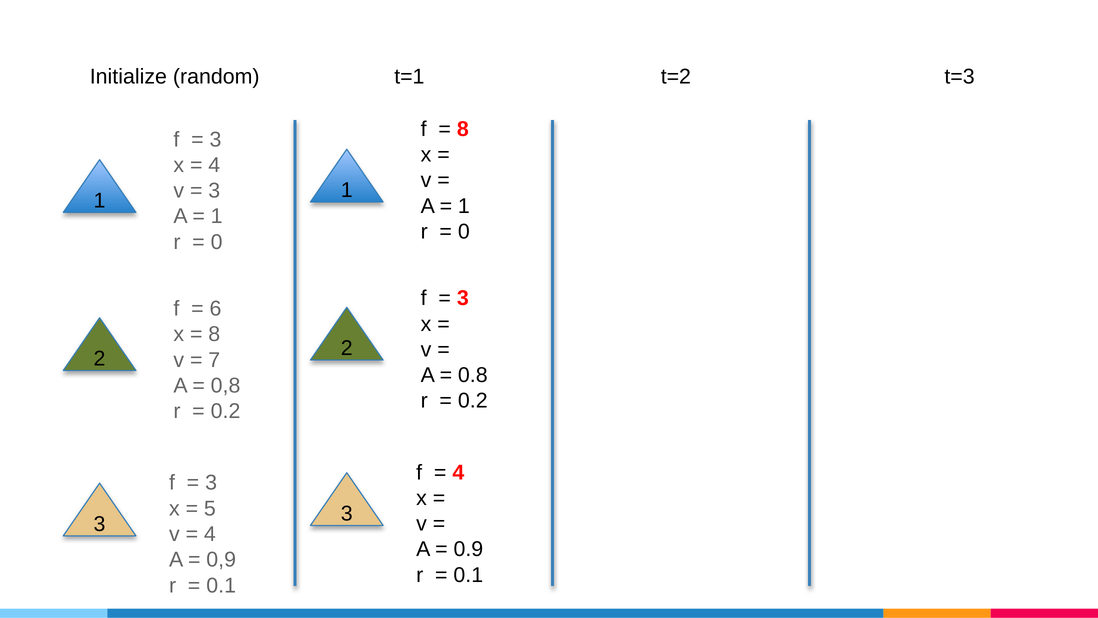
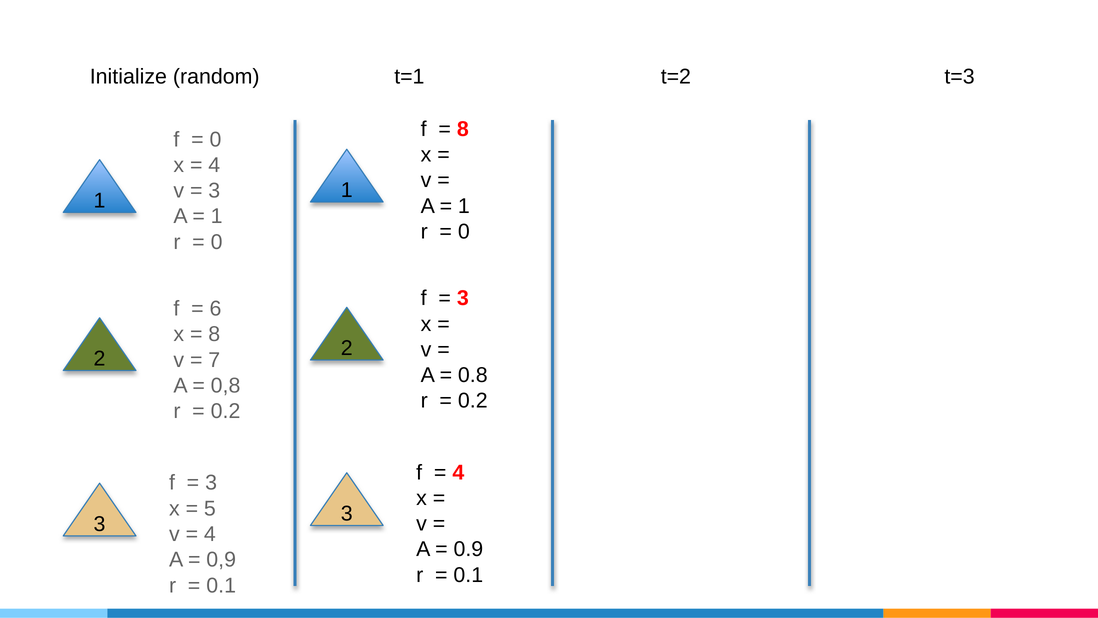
3: 3 -> 0 (216, 139)
